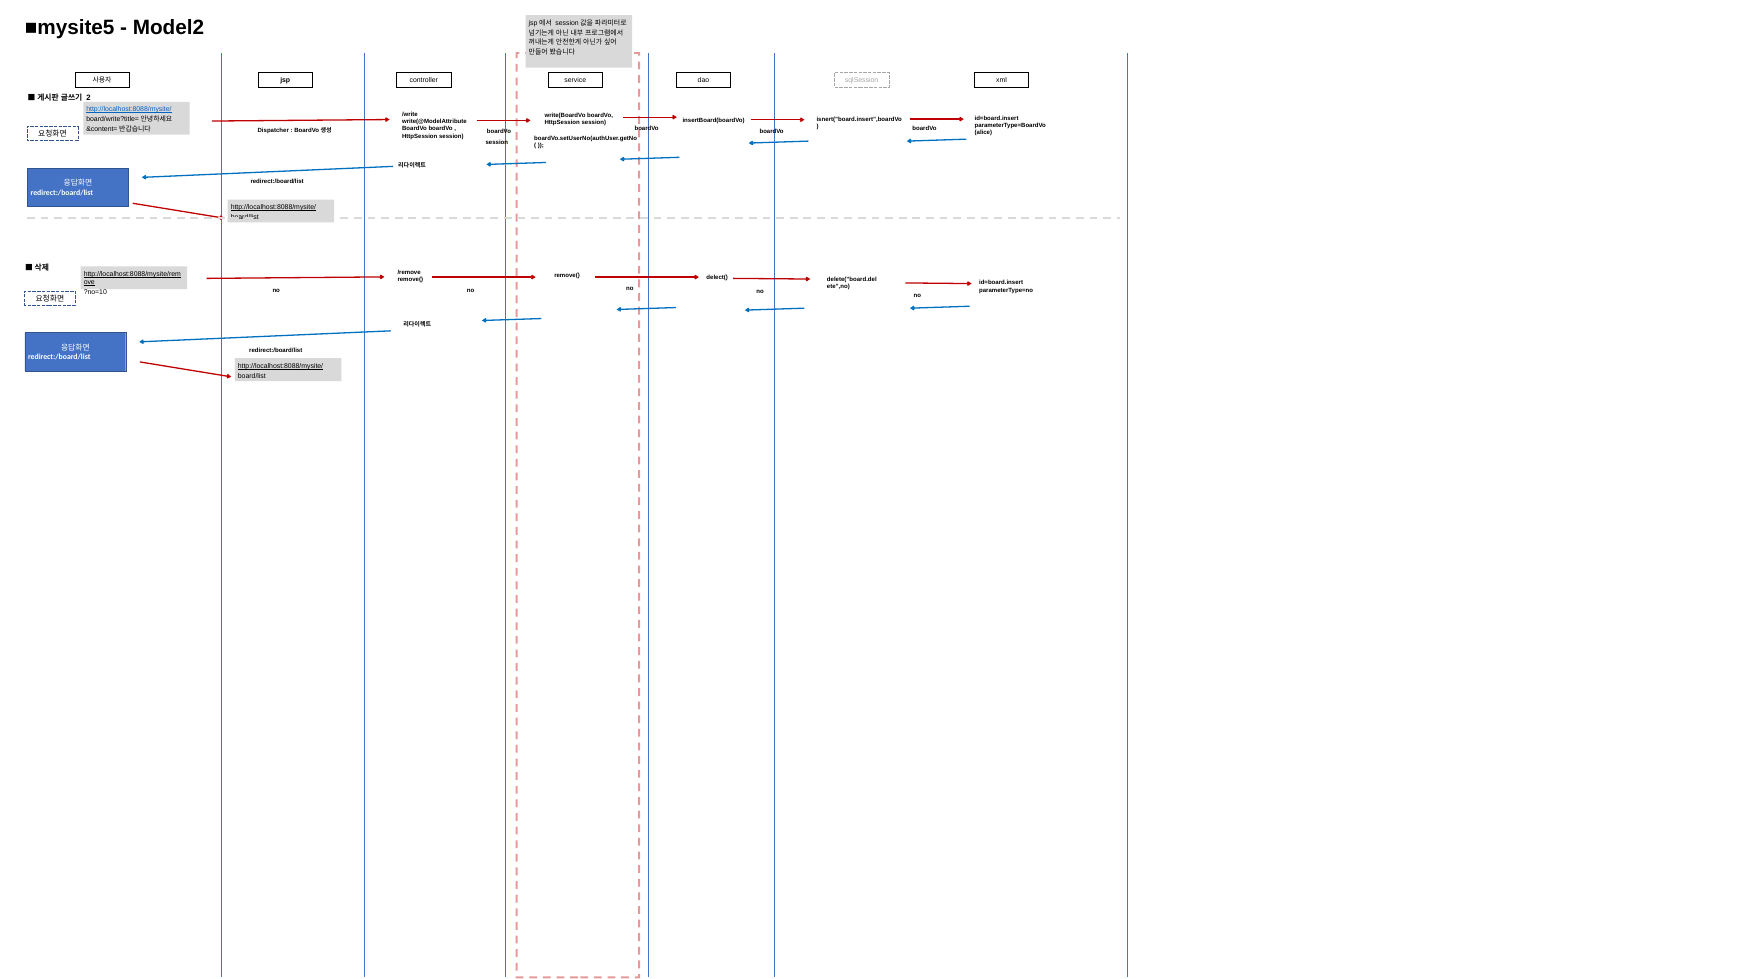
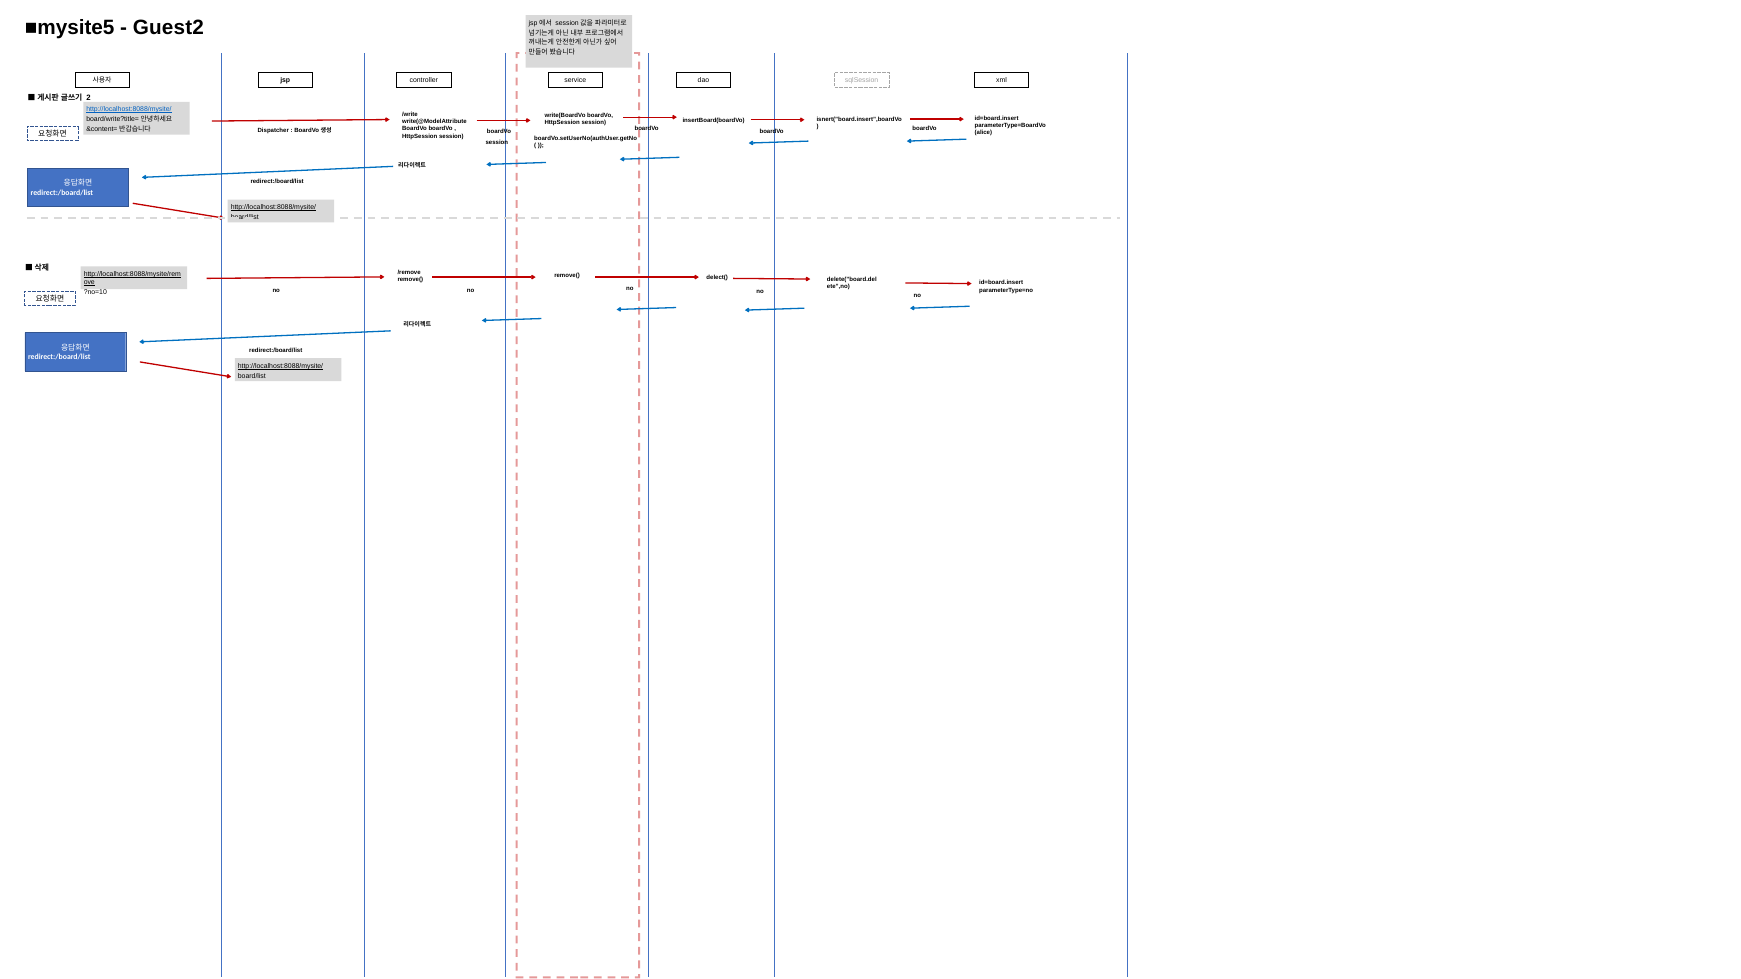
Model2: Model2 -> Guest2 (168, 28)
